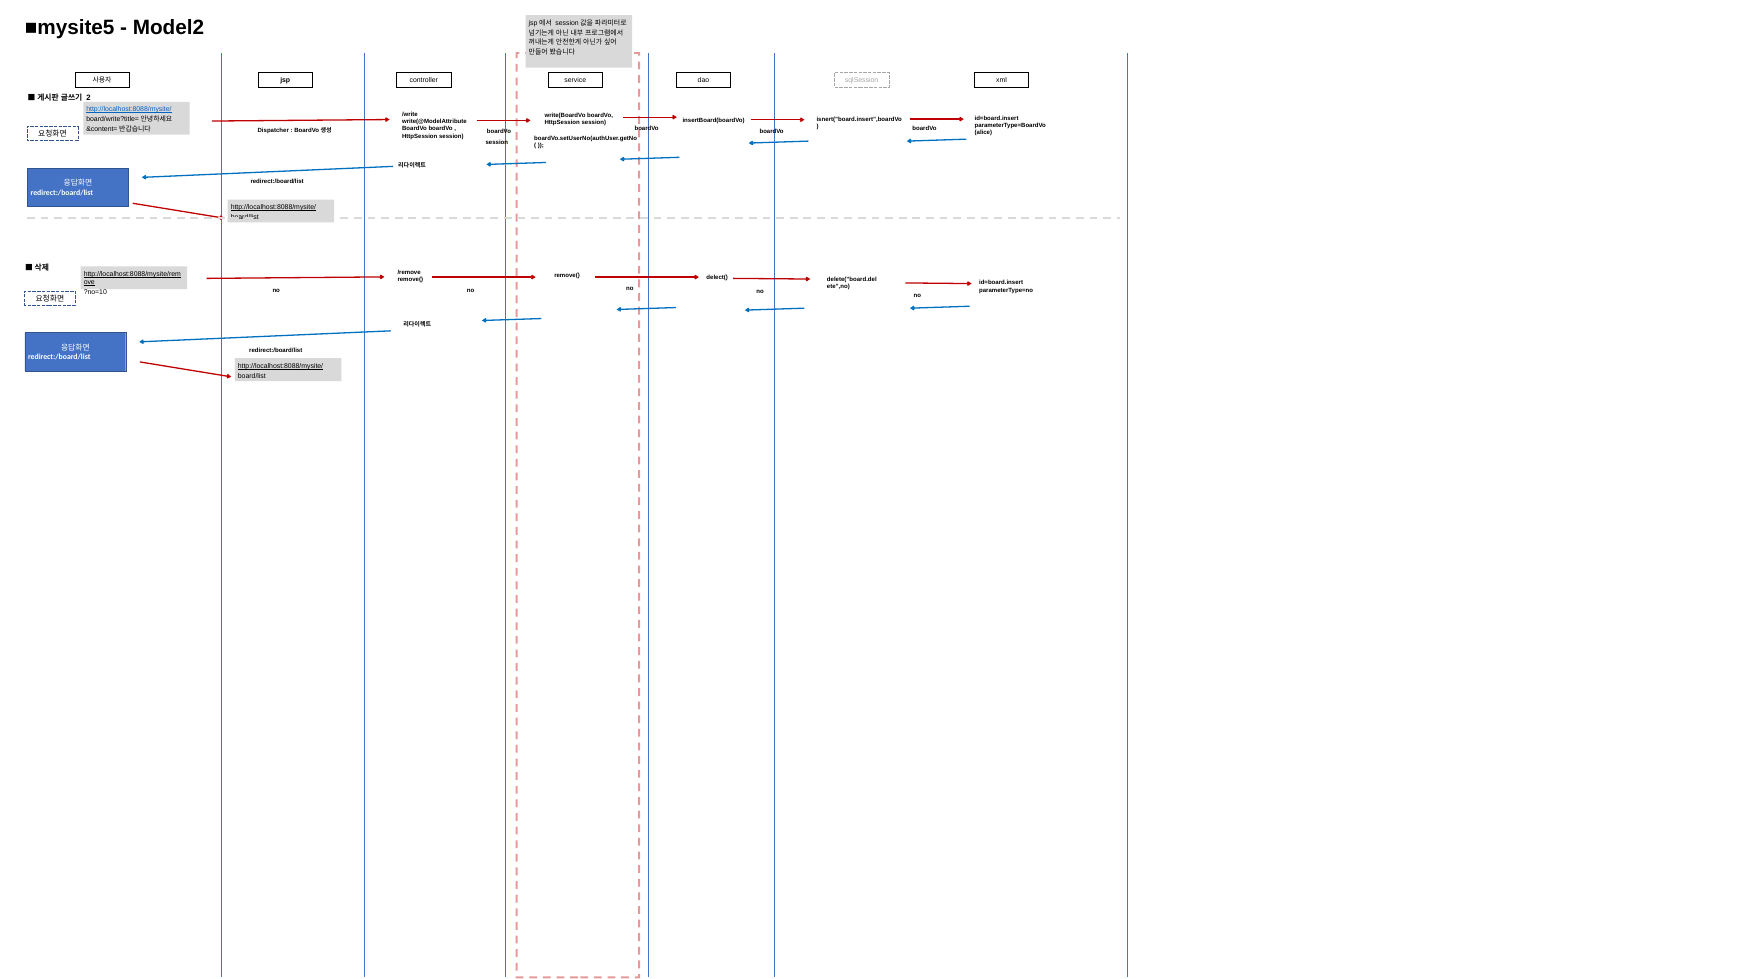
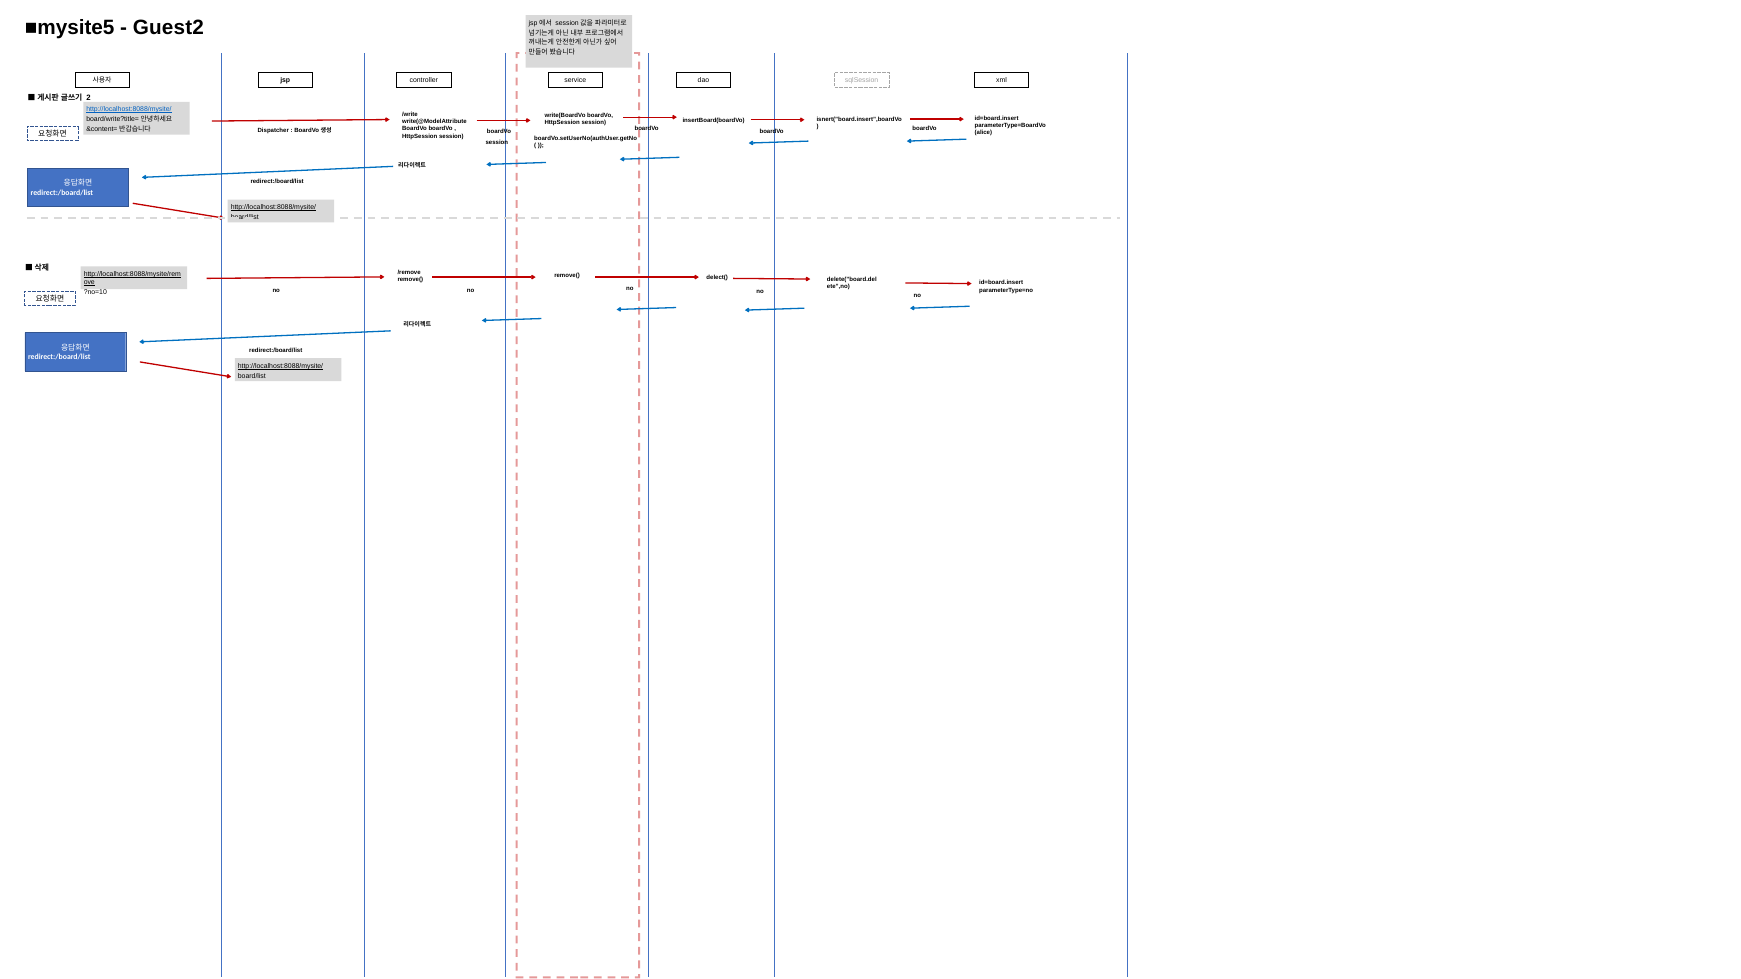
Model2: Model2 -> Guest2 (168, 28)
